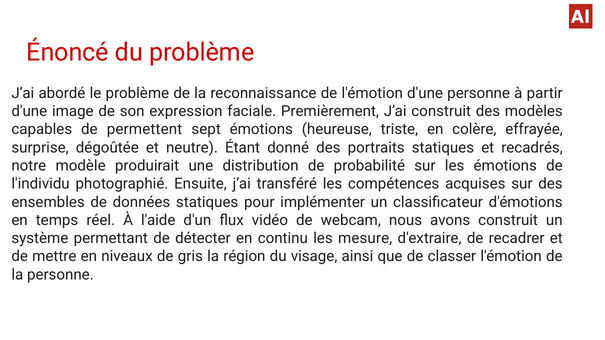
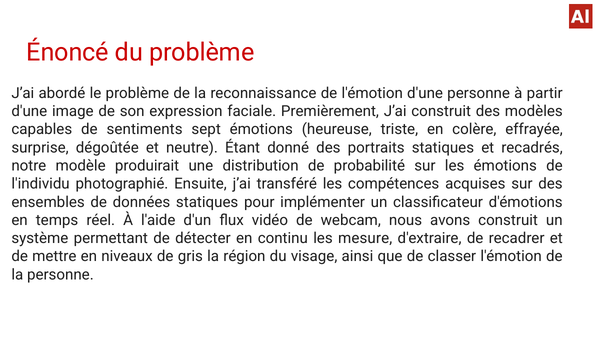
permettent: permettent -> sentiments (145, 130)
